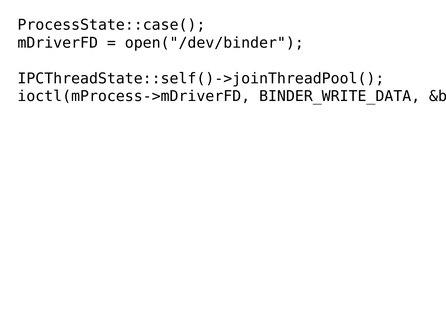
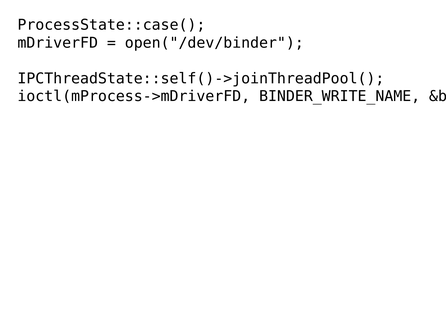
BINDER_WRITE_DATA: BINDER_WRITE_DATA -> BINDER_WRITE_NAME (340, 96)
